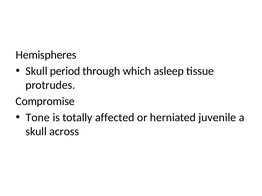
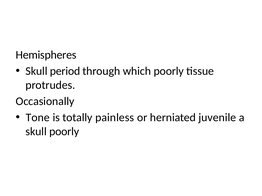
which asleep: asleep -> poorly (169, 71)
Compromise: Compromise -> Occasionally (45, 102)
affected: affected -> painless (115, 118)
skull across: across -> poorly (64, 132)
